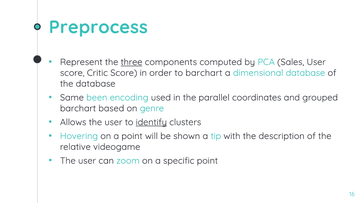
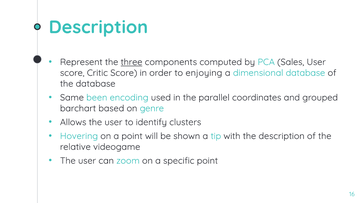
Preprocess: Preprocess -> Description (98, 27)
to barchart: barchart -> enjoying (204, 73)
identify underline: present -> none (151, 122)
